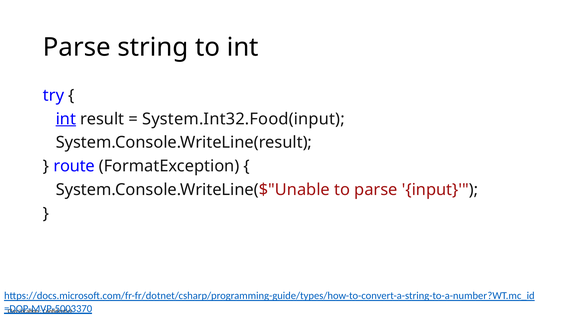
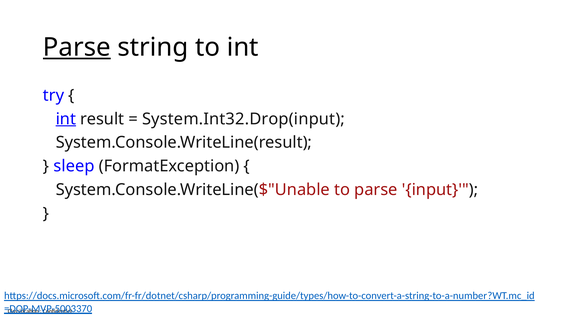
Parse underline: none -> present (77, 47)
System.Int32.Food(input: System.Int32.Food(input -> System.Int32.Drop(input (243, 119)
route: route -> sleep (74, 166)
